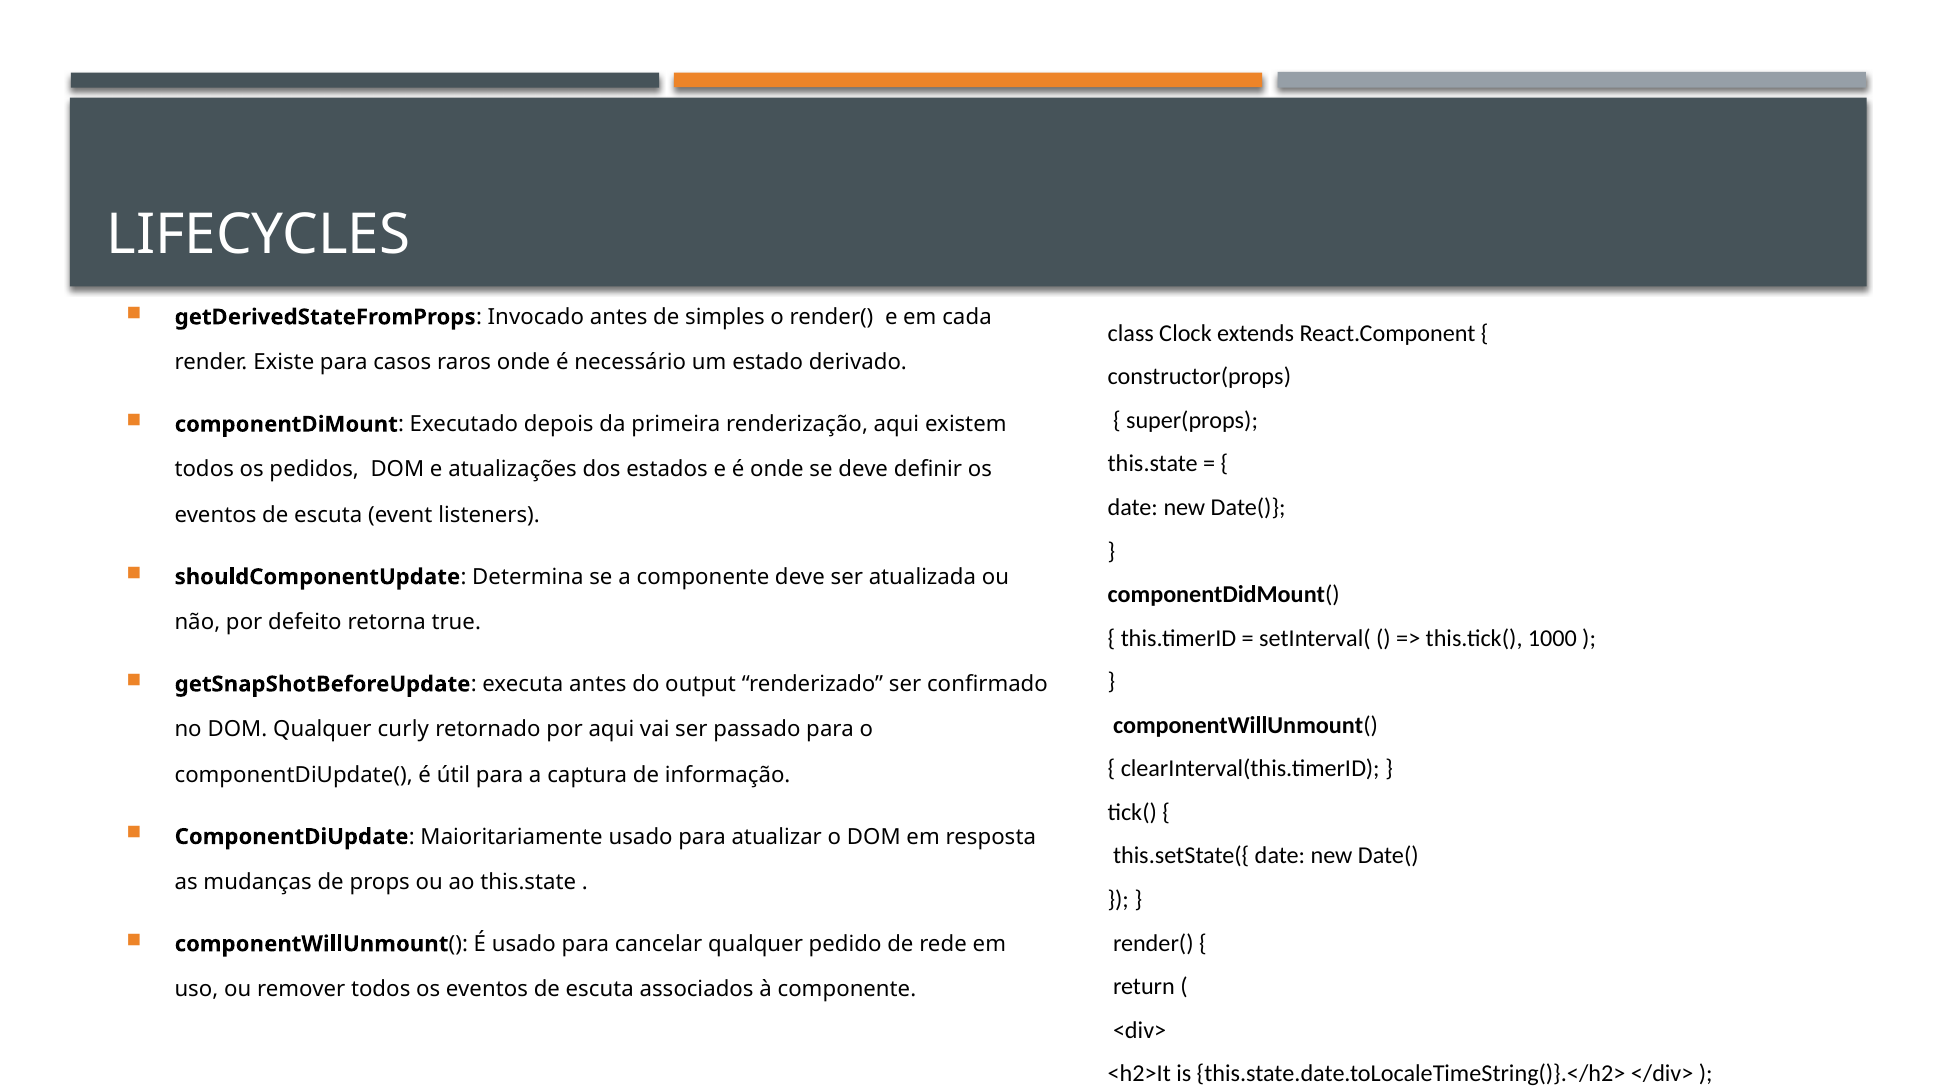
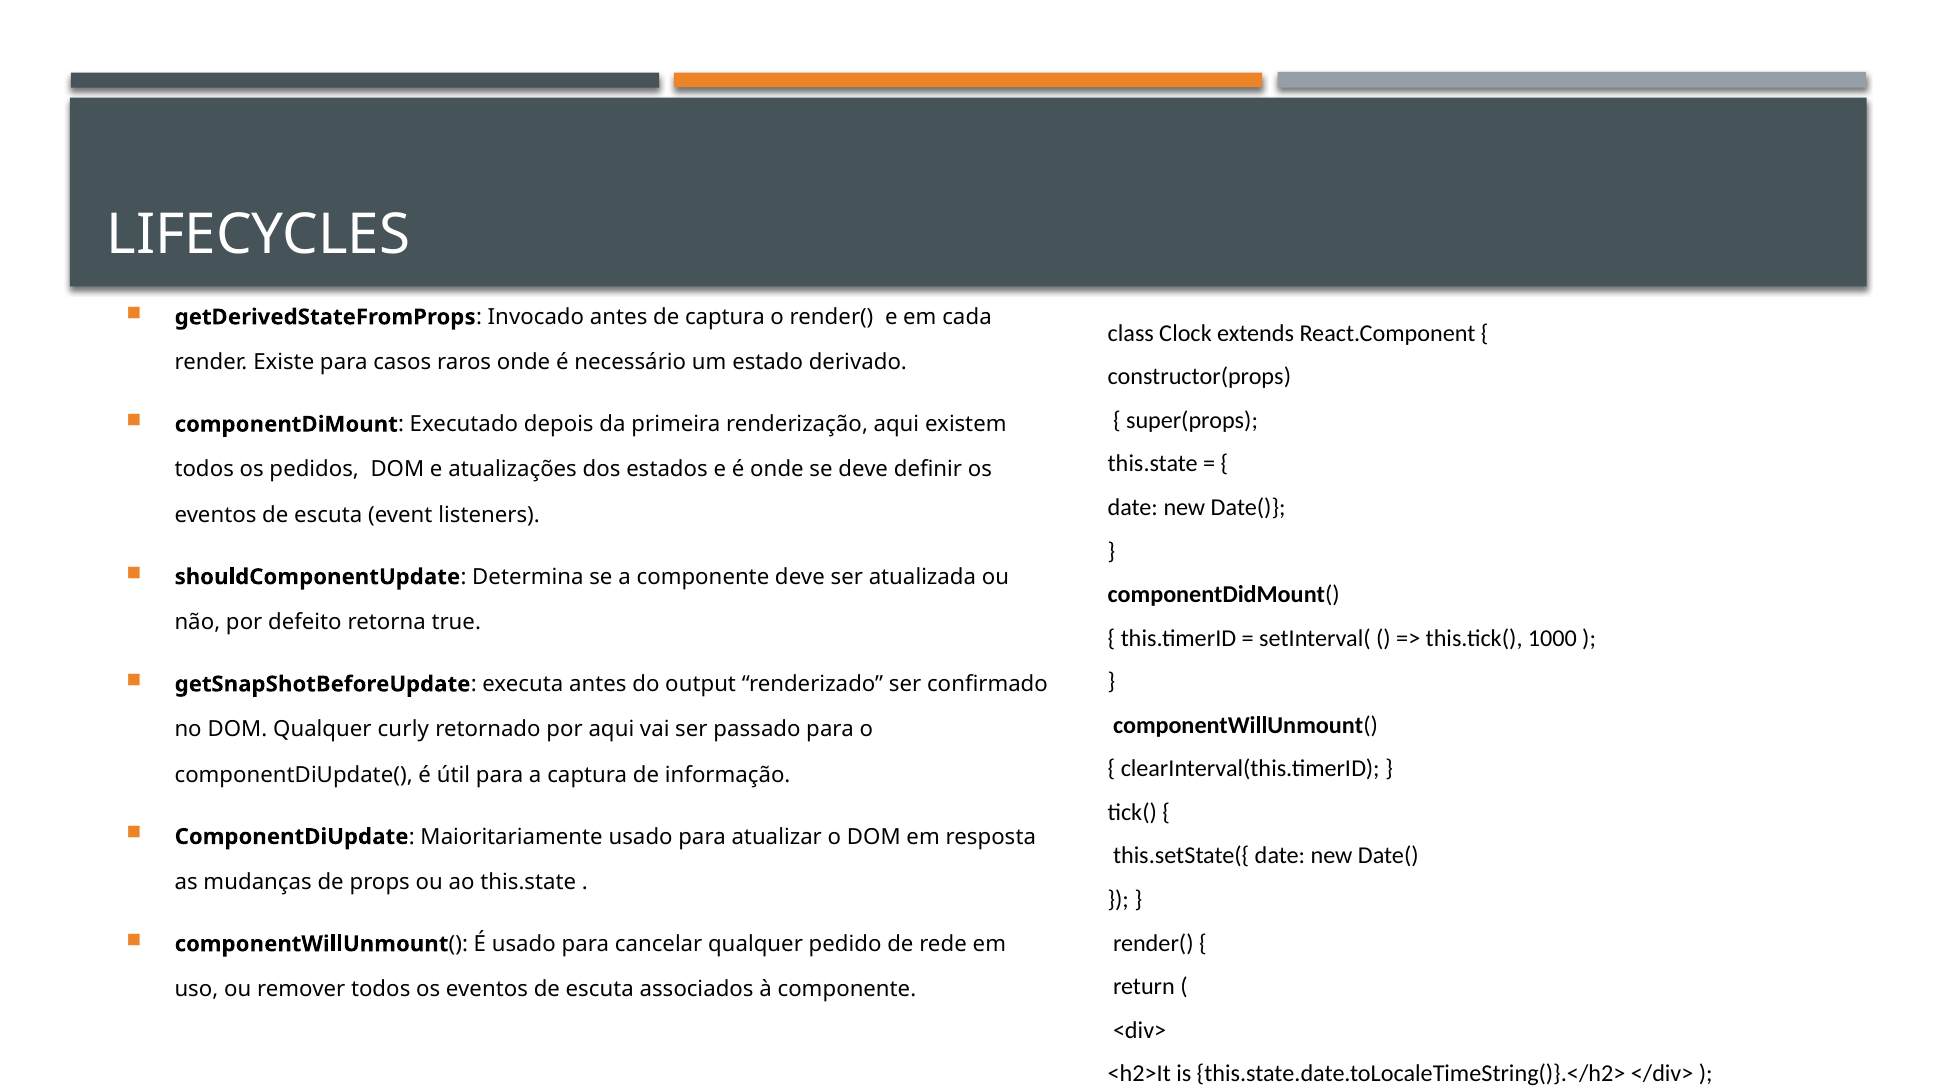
de simples: simples -> captura (725, 317)
